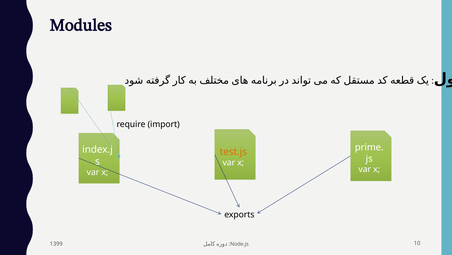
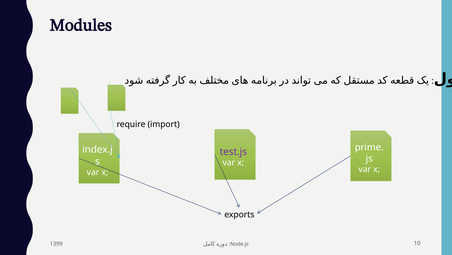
test.js colour: orange -> purple (233, 151)
